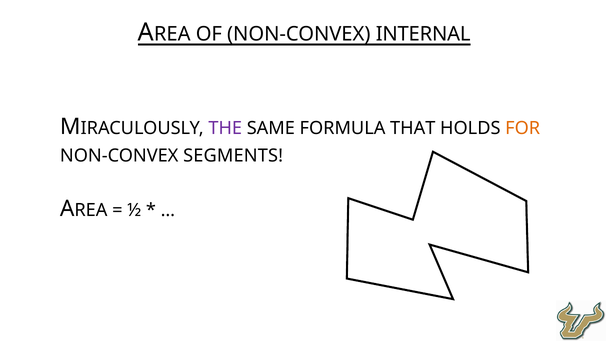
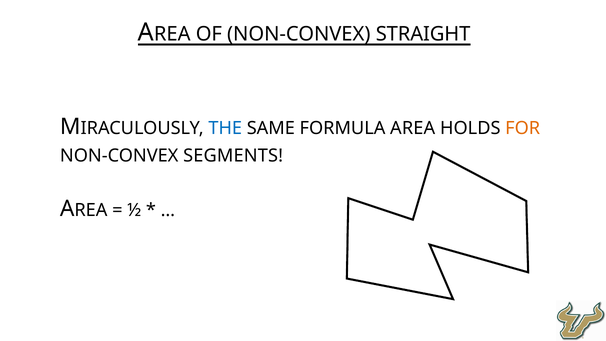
INTERNAL: INTERNAL -> STRAIGHT (423, 34)
THE colour: purple -> blue (225, 128)
THAT: THAT -> AREA (413, 128)
